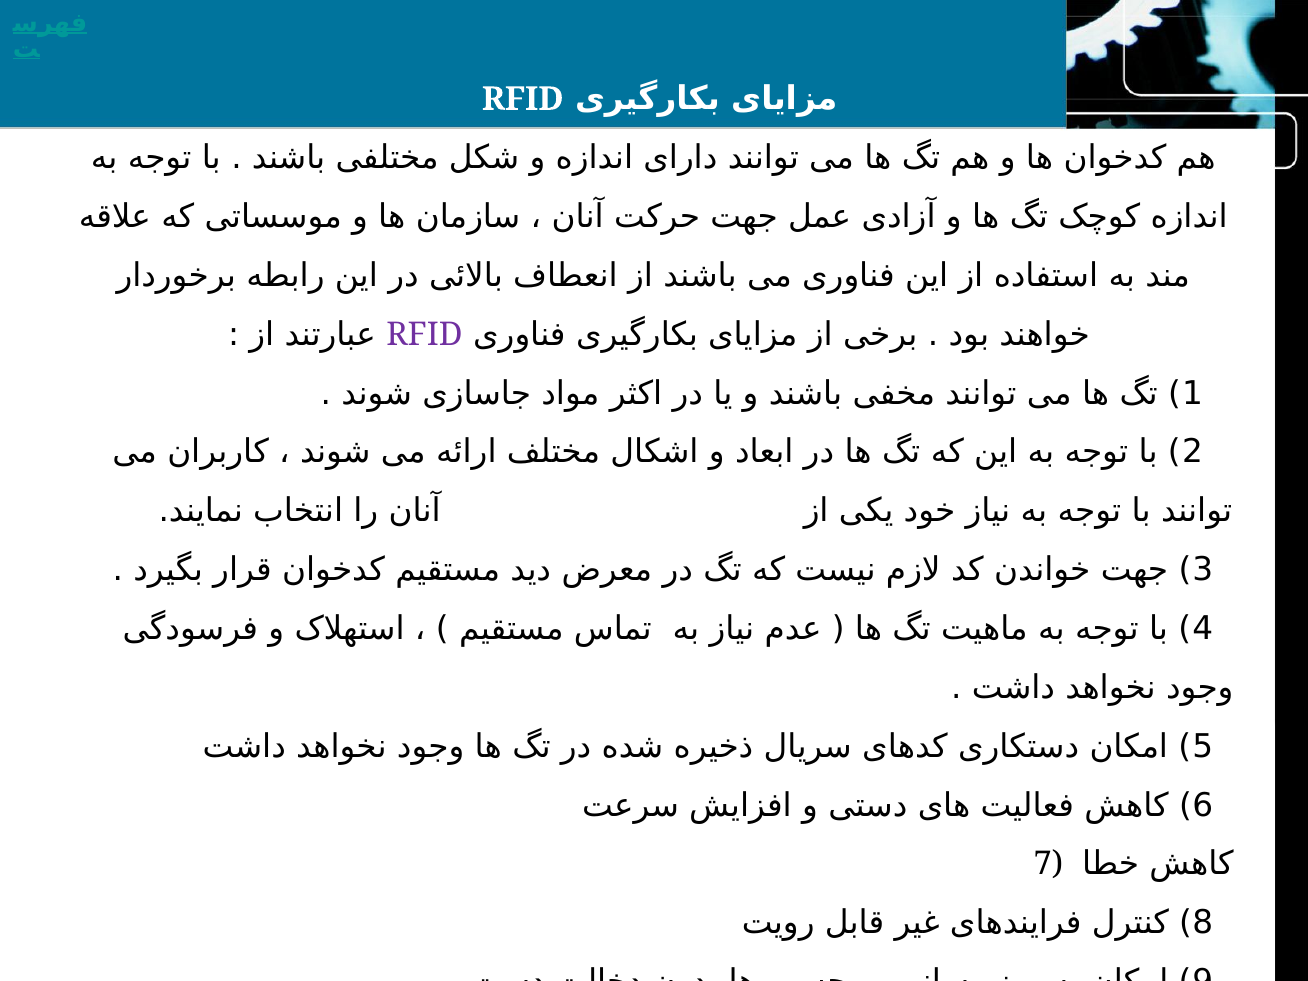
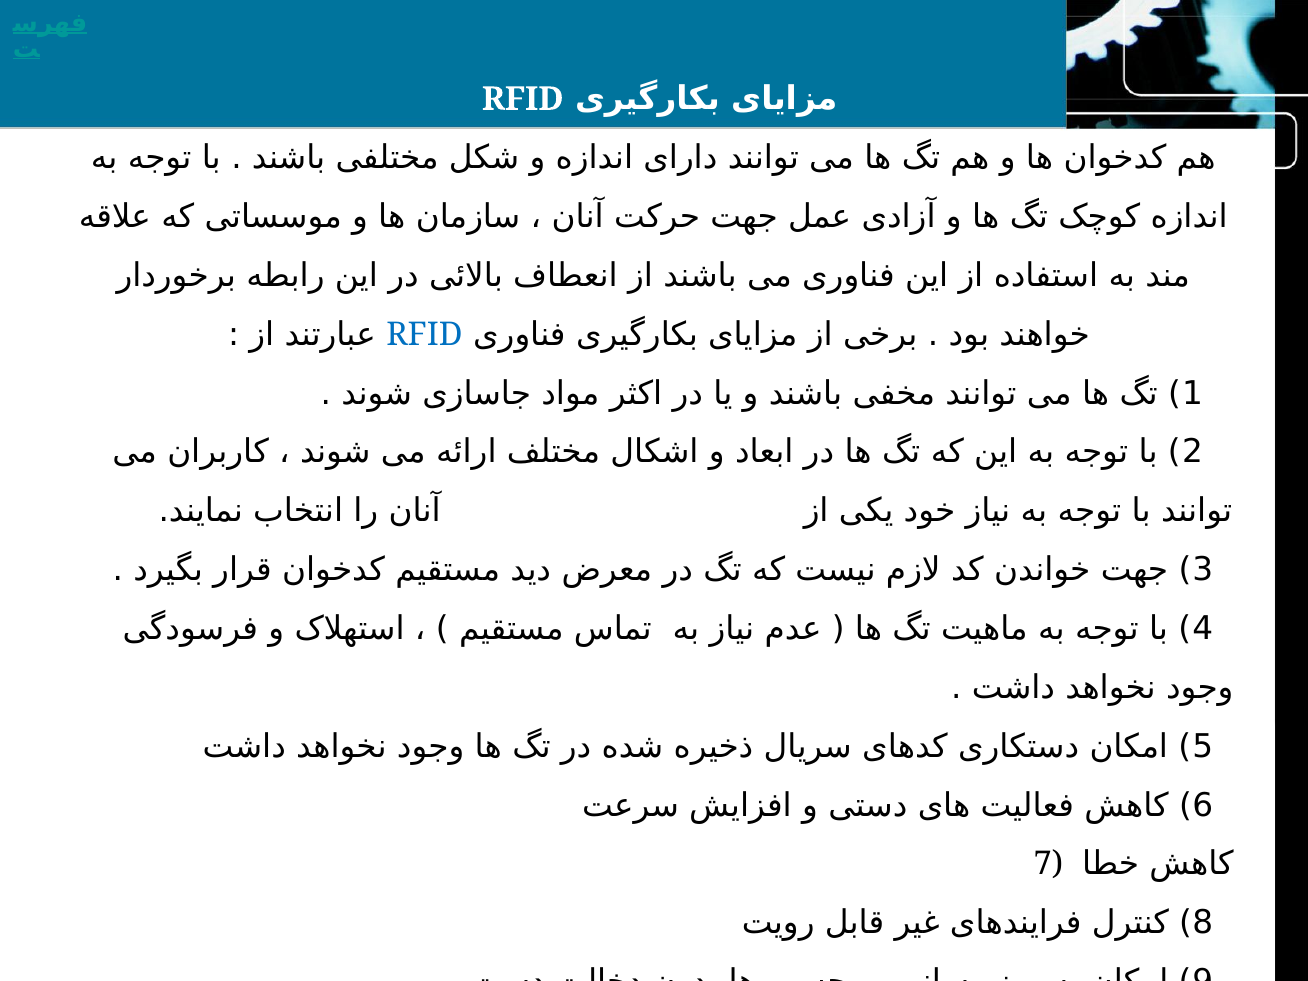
RFID colour: purple -> blue (424, 334)
